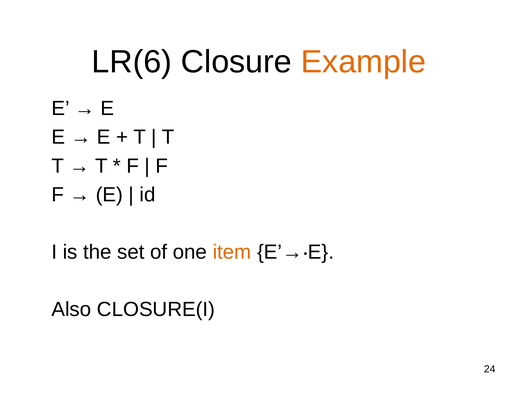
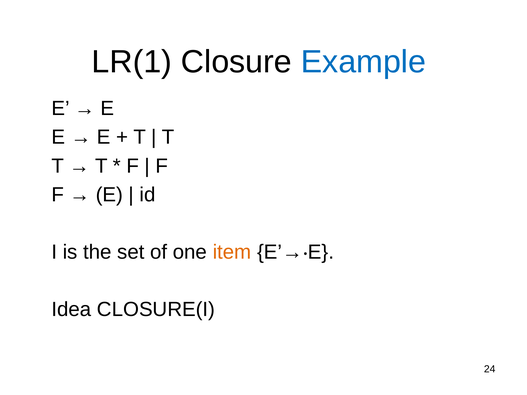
LR(6: LR(6 -> LR(1 (132, 62)
Example colour: orange -> blue (363, 62)
Also: Also -> Idea (71, 310)
